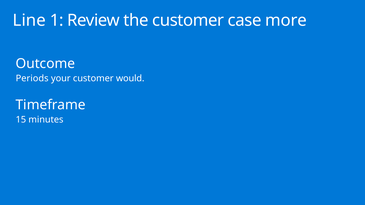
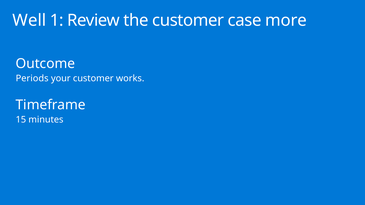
Line: Line -> Well (29, 20)
would: would -> works (130, 78)
